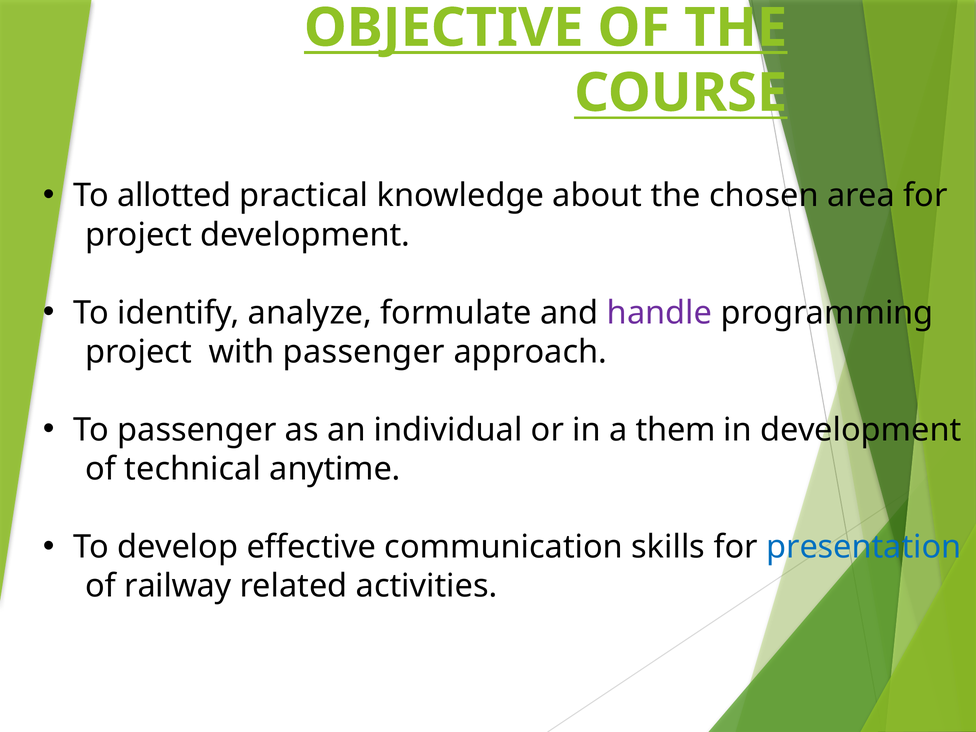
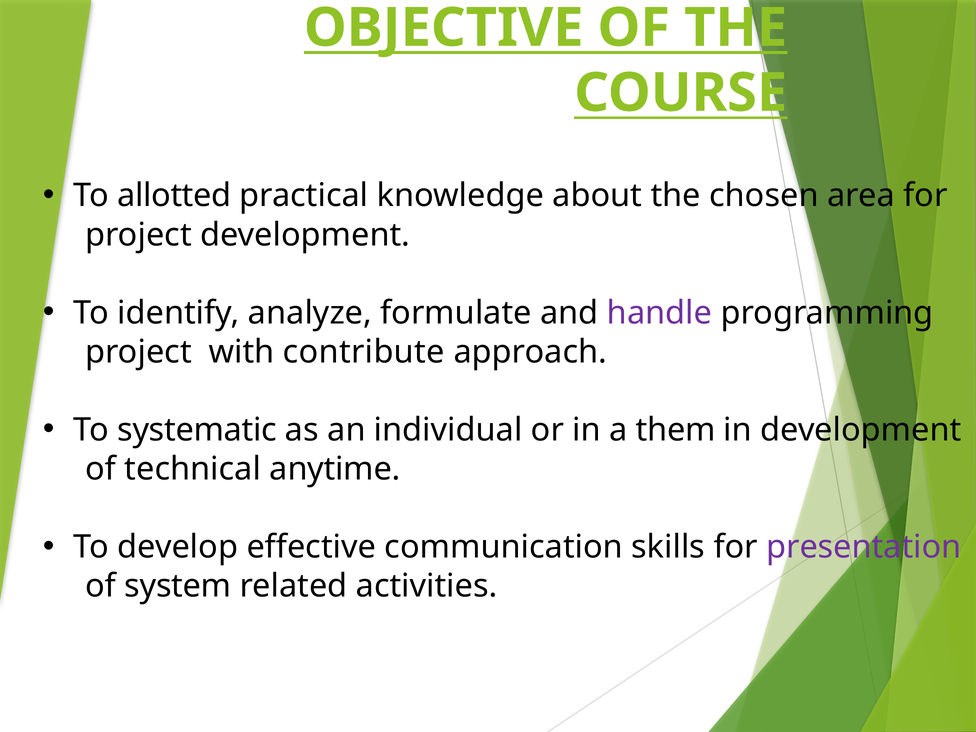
with passenger: passenger -> contribute (364, 352)
To passenger: passenger -> systematic (197, 430)
presentation colour: blue -> purple (864, 547)
railway: railway -> system (178, 586)
